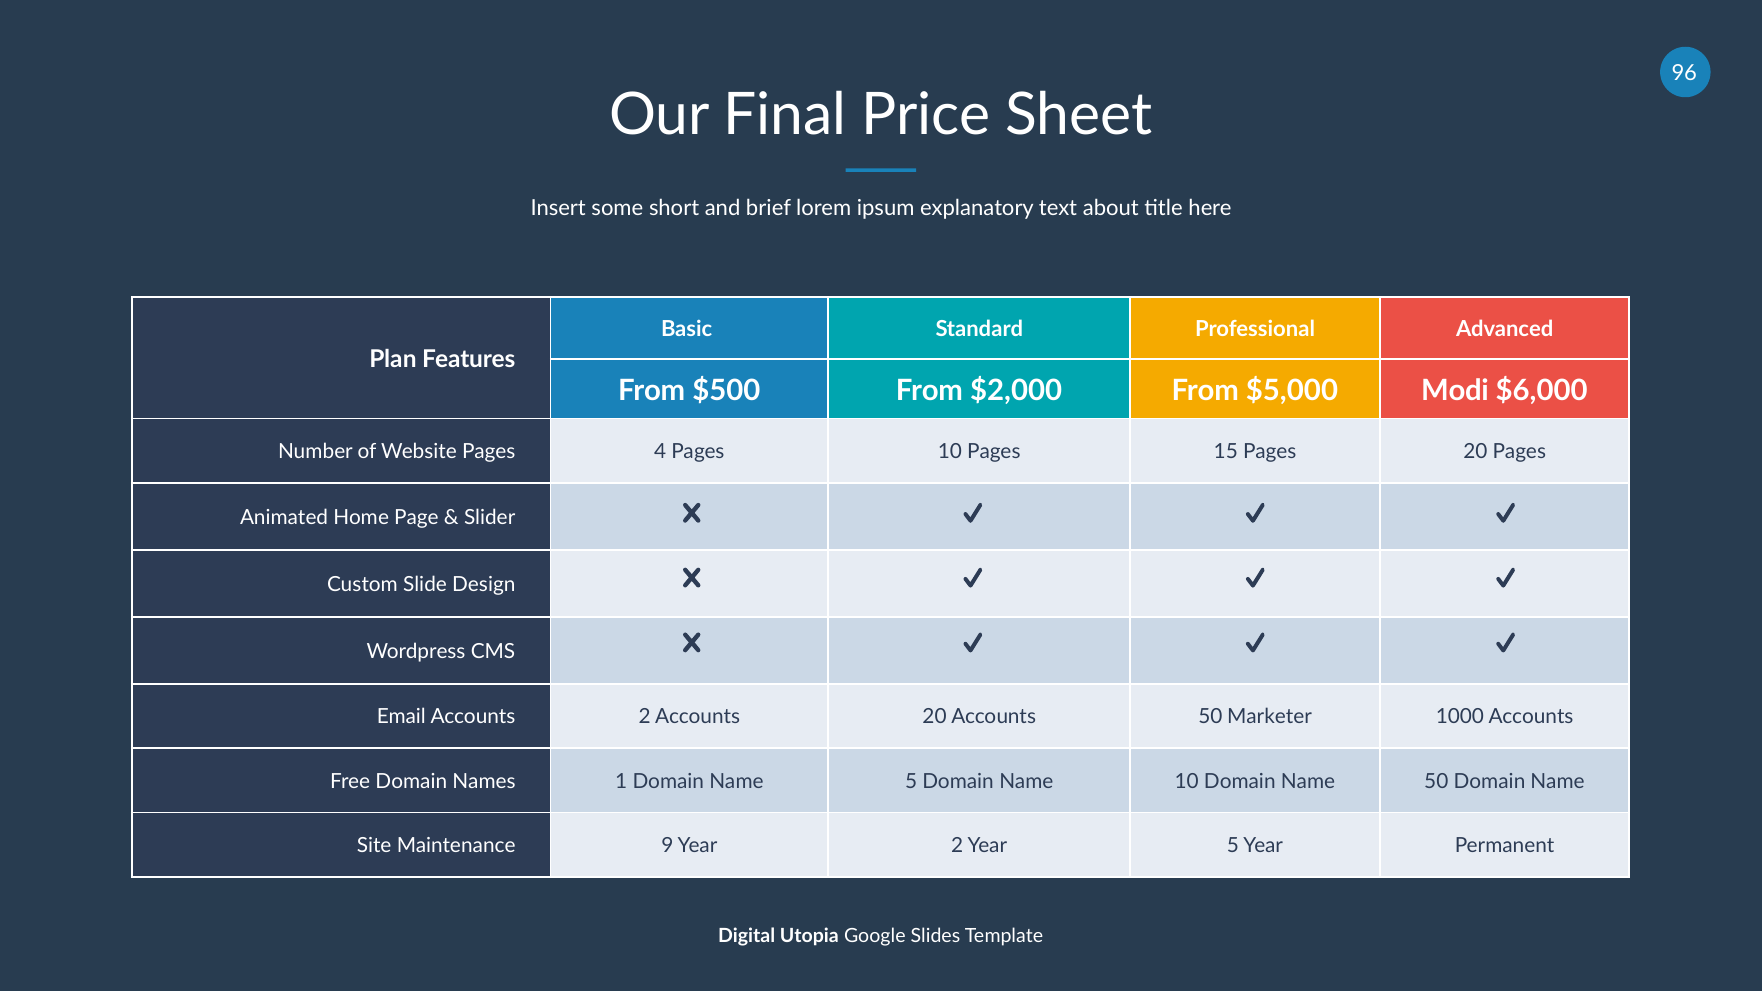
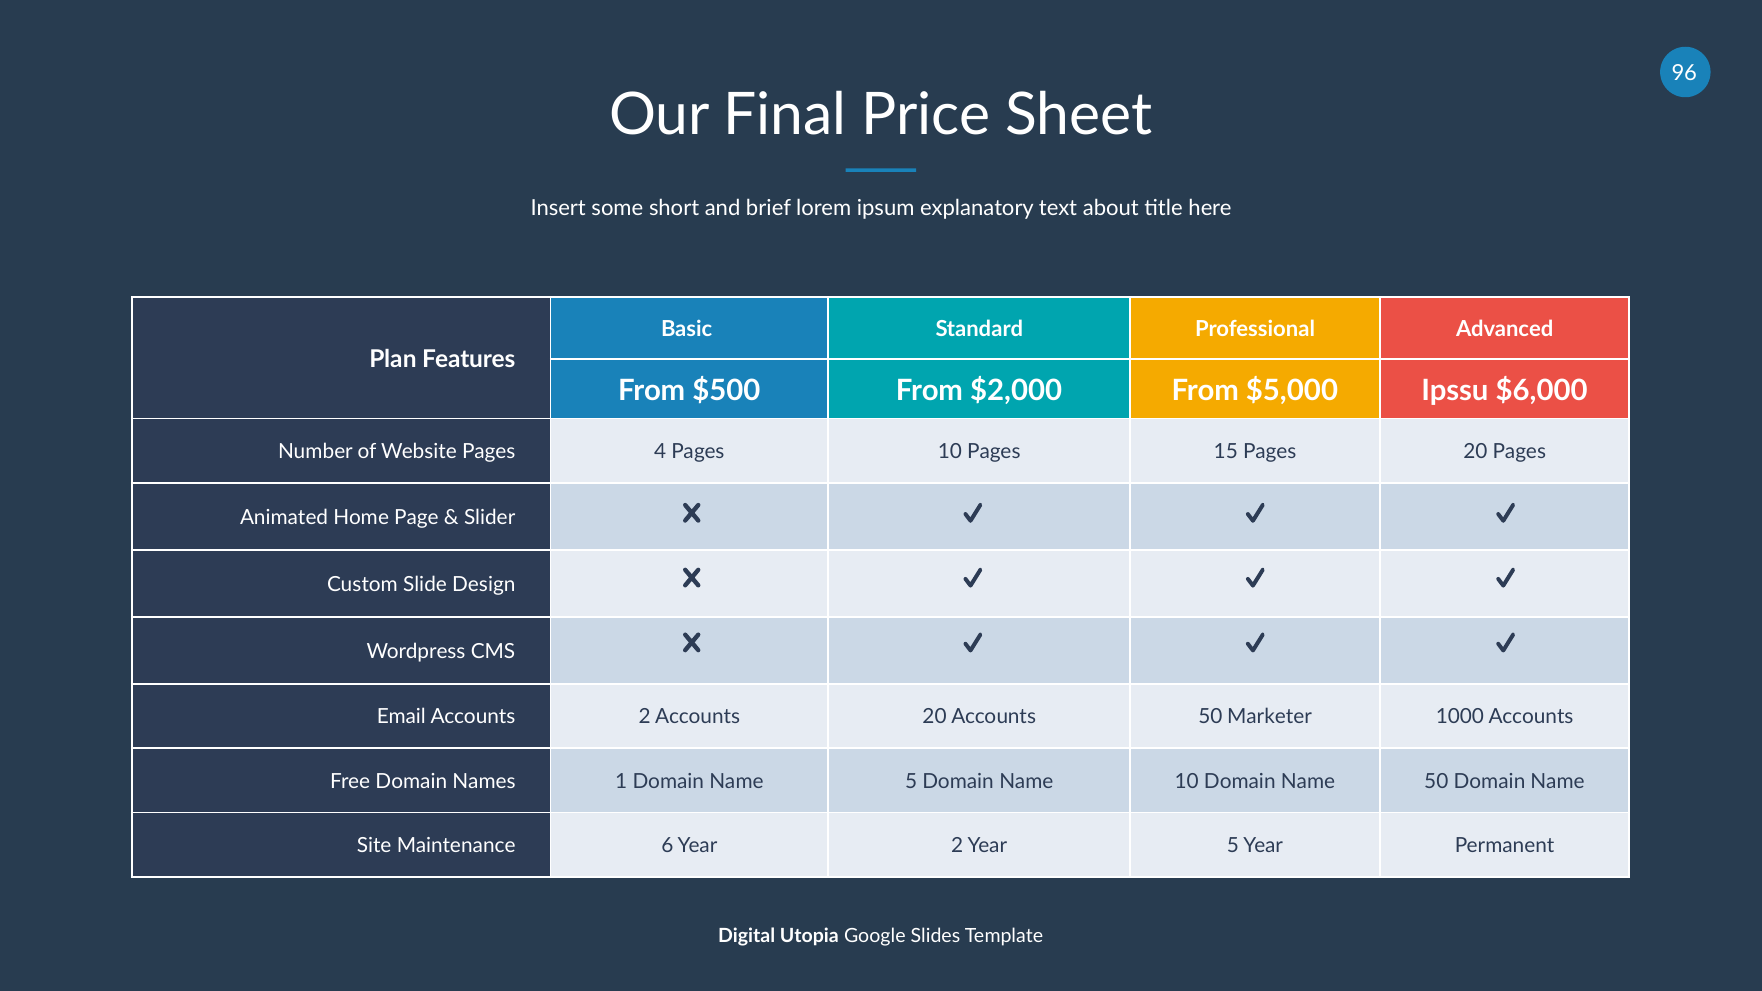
Modi: Modi -> Ipssu (1455, 391)
9: 9 -> 6 (667, 846)
